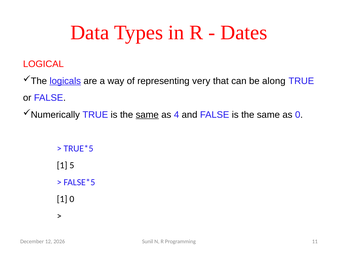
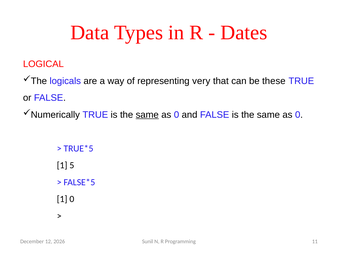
logicals underline: present -> none (65, 81)
along: along -> these (274, 81)
4: 4 -> 0 (177, 115)
